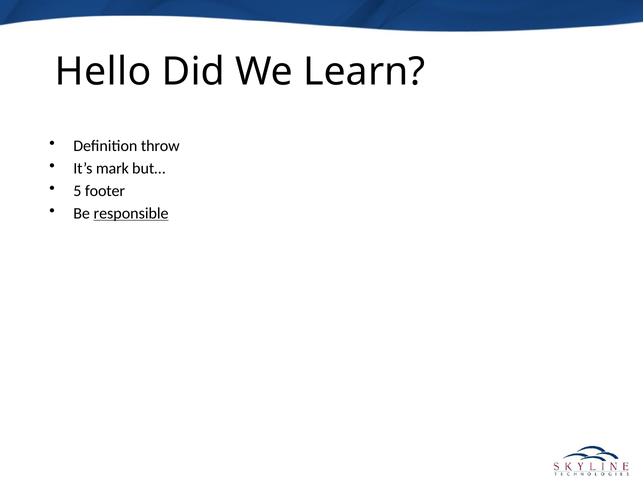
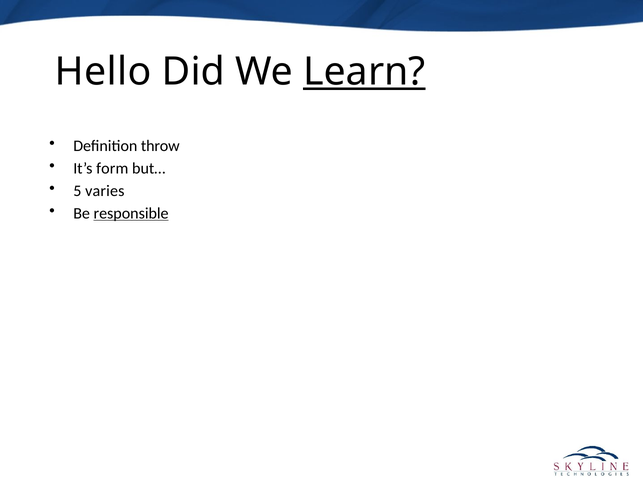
Learn underline: none -> present (364, 72)
mark: mark -> form (112, 168)
footer: footer -> varies (105, 191)
